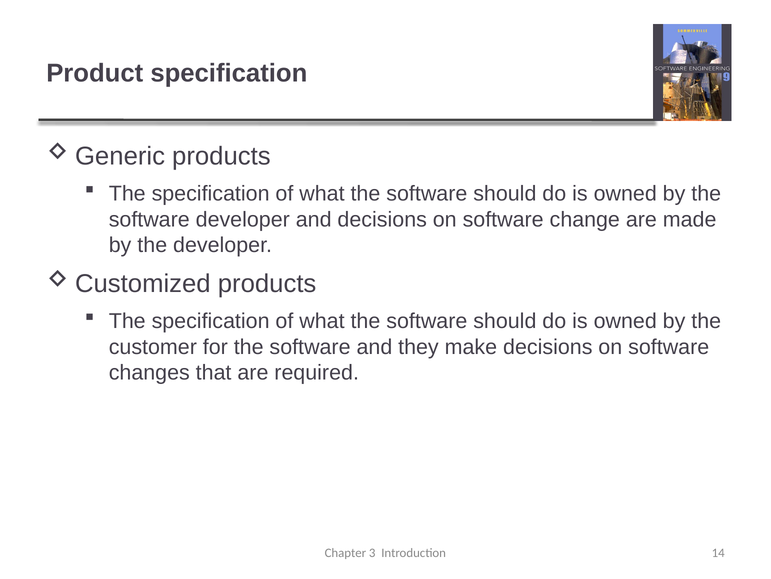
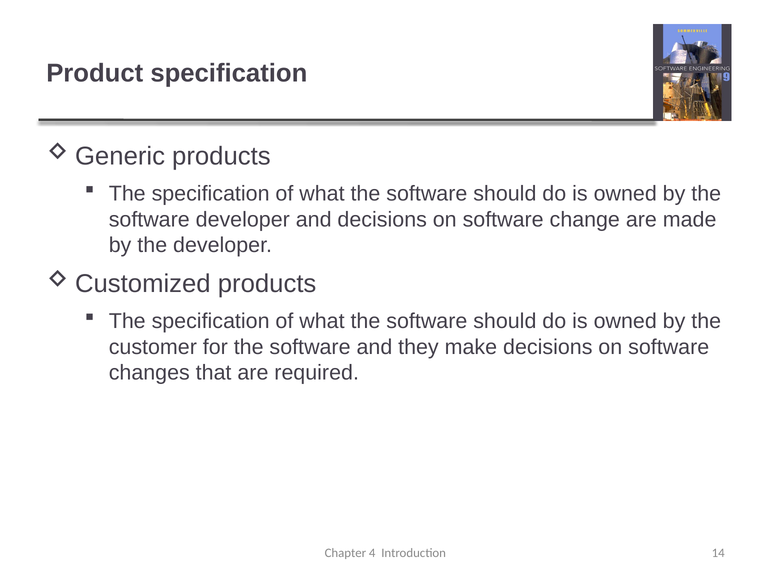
3: 3 -> 4 (372, 552)
